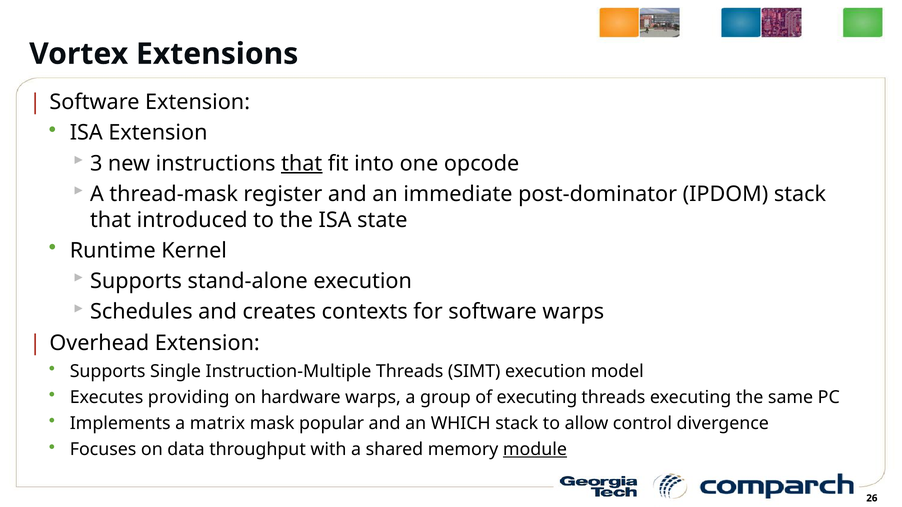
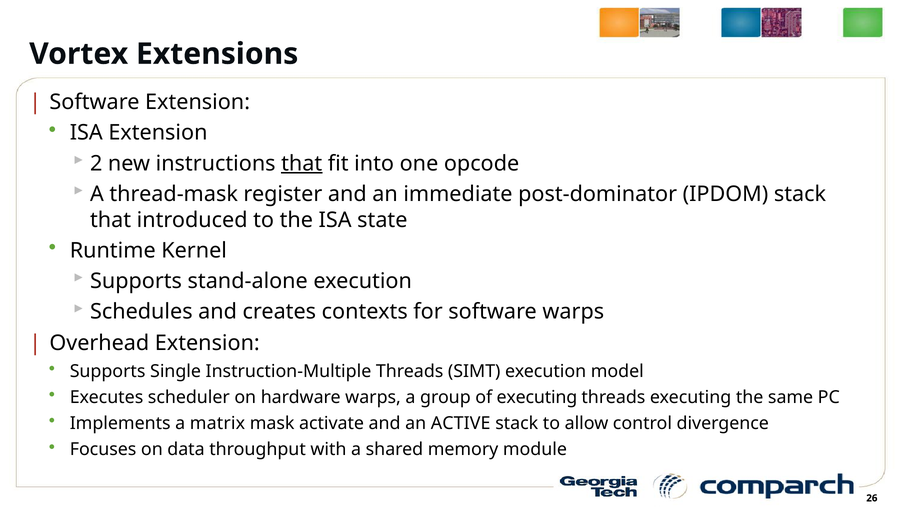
3: 3 -> 2 (96, 164)
providing: providing -> scheduler (189, 398)
popular: popular -> activate (332, 424)
WHICH: WHICH -> ACTIVE (461, 424)
module underline: present -> none (535, 450)
